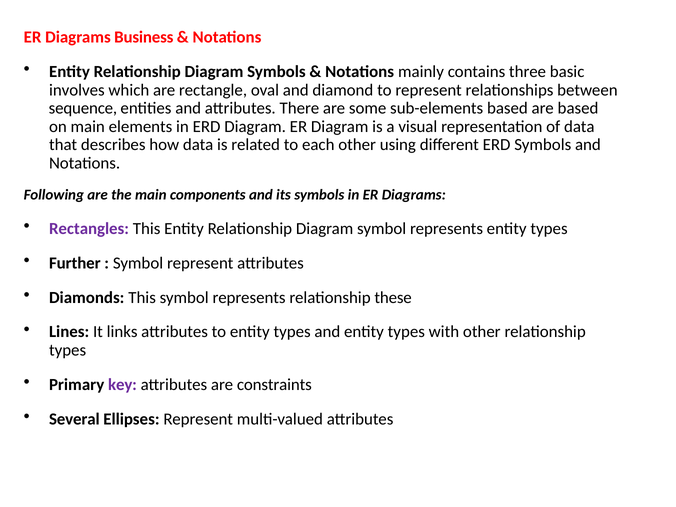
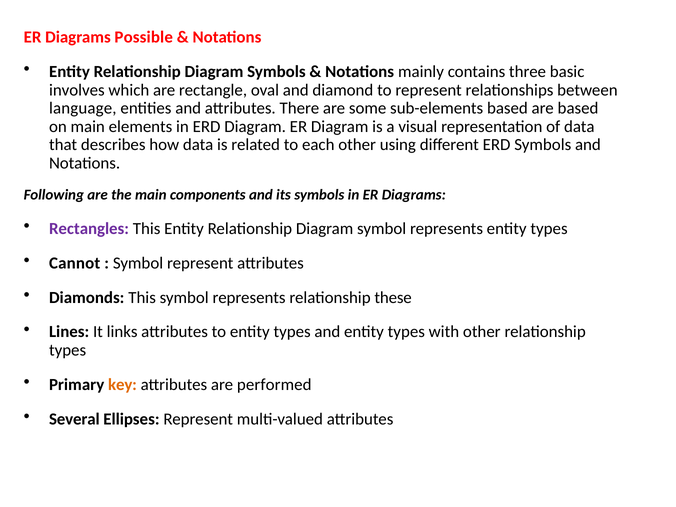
Business: Business -> Possible (144, 37)
sequence: sequence -> language (83, 108)
Further: Further -> Cannot (75, 263)
key colour: purple -> orange (122, 385)
constraints: constraints -> performed (274, 385)
